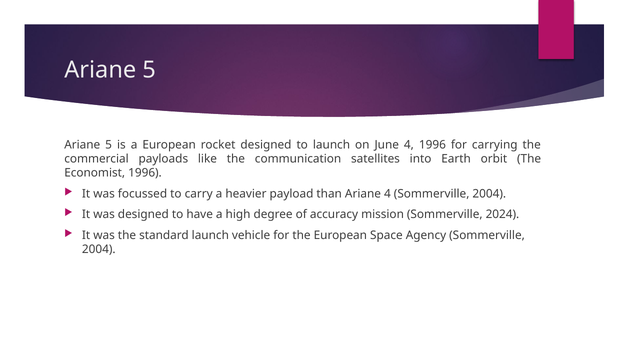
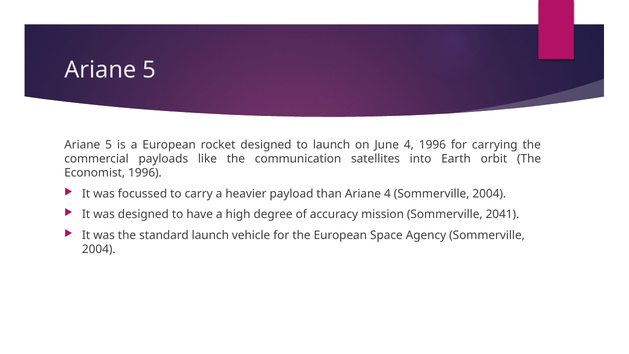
2024: 2024 -> 2041 (502, 214)
